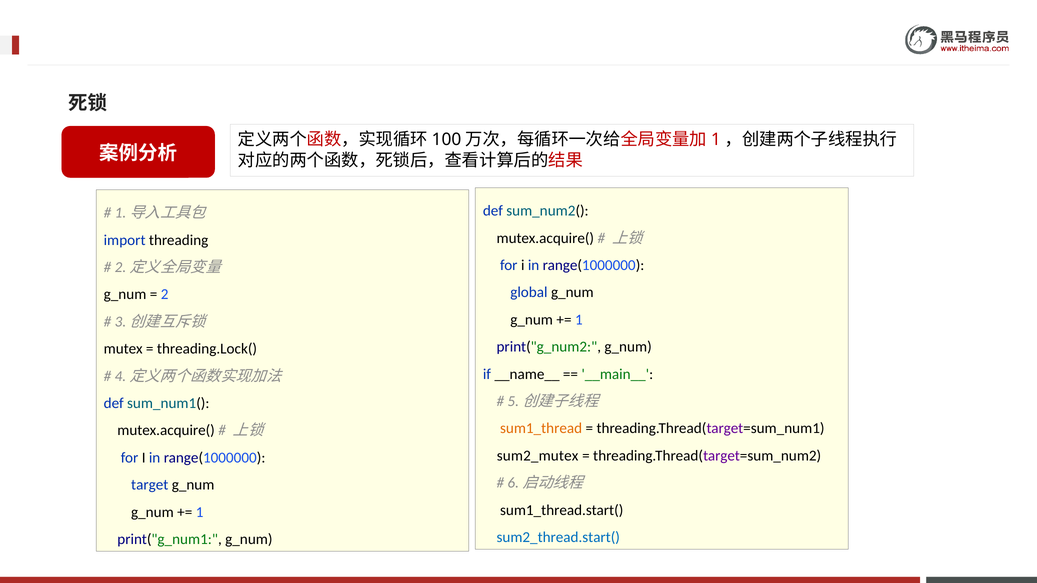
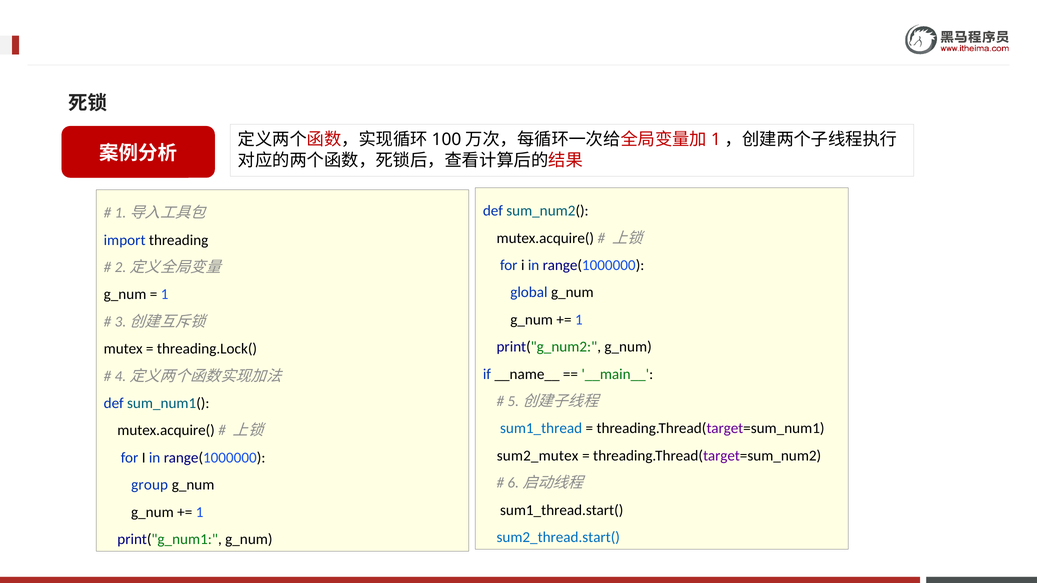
2: 2 -> 1 (165, 295)
sum1_thread colour: orange -> blue (541, 429)
target: target -> group (150, 485)
